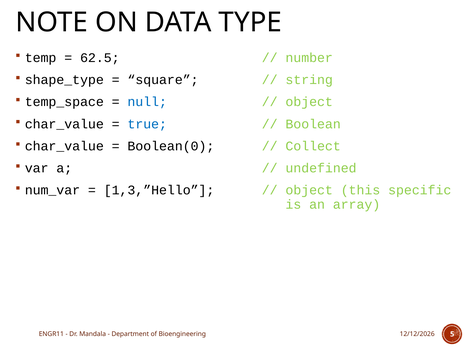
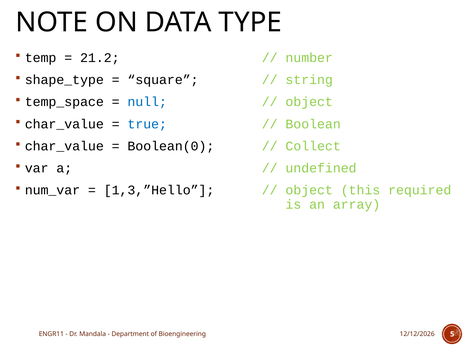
62.5: 62.5 -> 21.2 (100, 58)
specific: specific -> required (420, 191)
